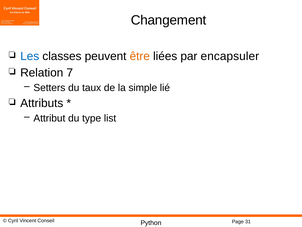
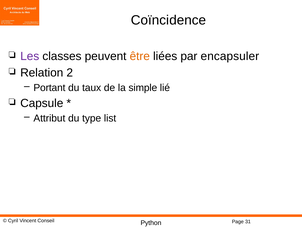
Changement: Changement -> Coïncidence (168, 20)
Les colour: blue -> purple (30, 56)
7: 7 -> 2 (70, 72)
Setters: Setters -> Portant (49, 87)
Attributs: Attributs -> Capsule (42, 103)
